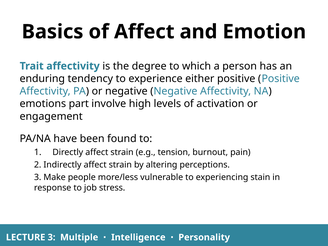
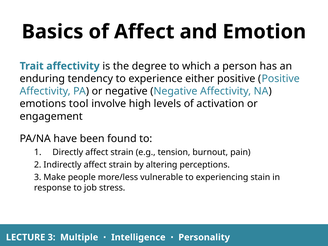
part: part -> tool (79, 104)
